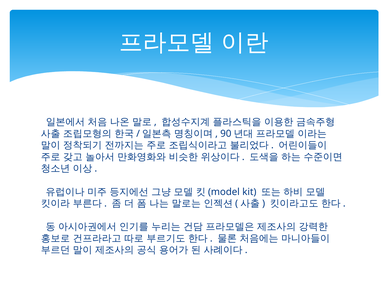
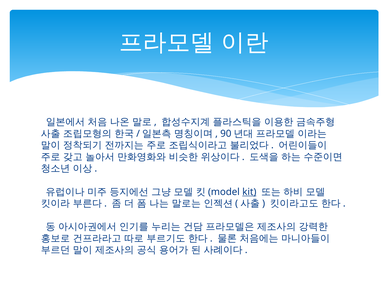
kit underline: none -> present (249, 192)
